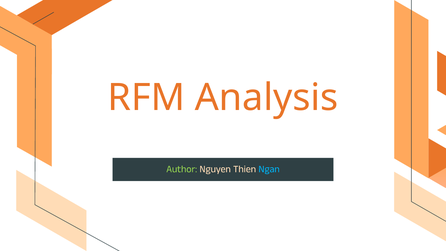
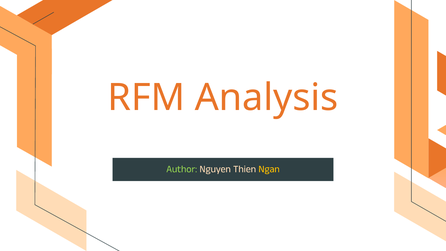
Ngan colour: light blue -> yellow (269, 169)
